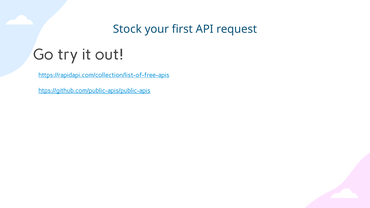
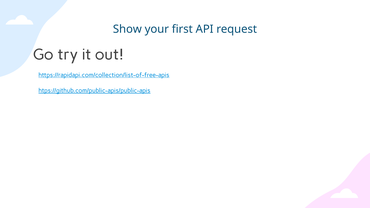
Stock: Stock -> Show (127, 29)
